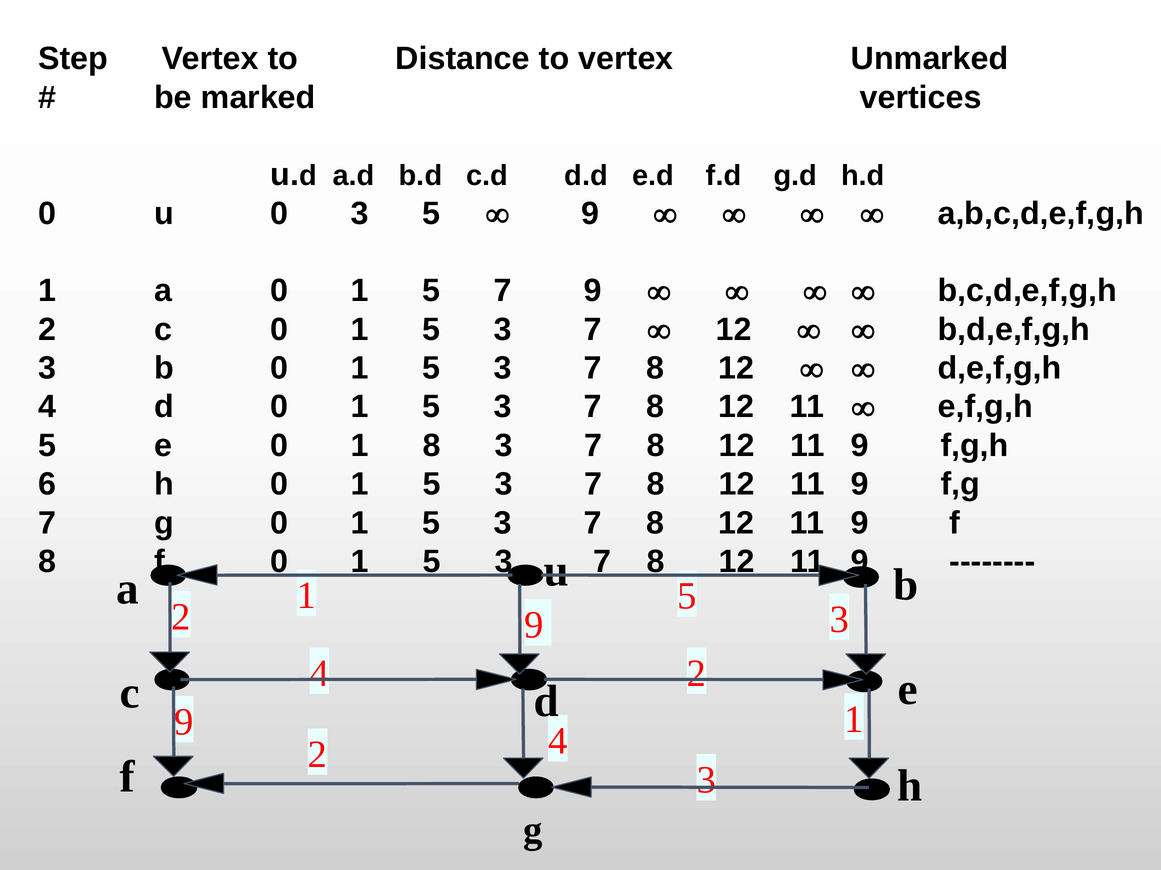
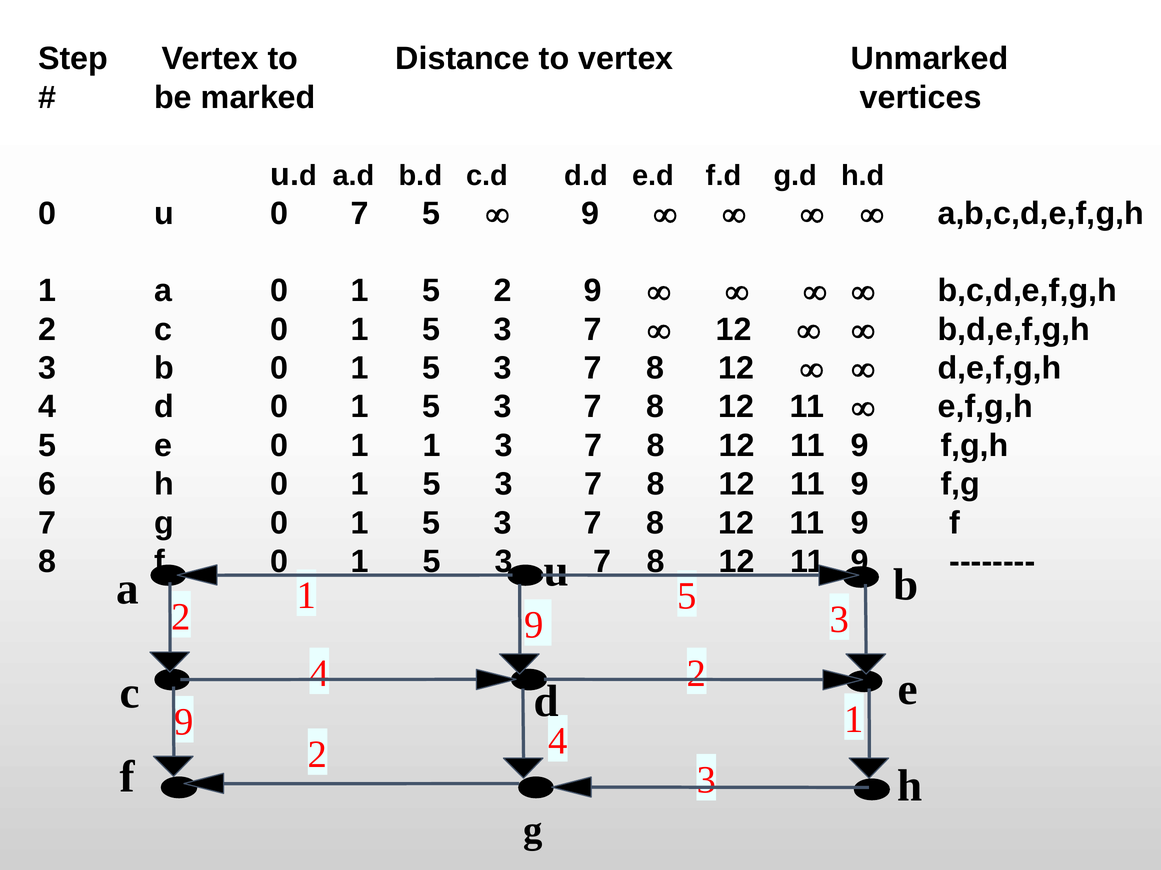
0 3: 3 -> 7 (360, 214)
5 7: 7 -> 2 (503, 291)
1 8: 8 -> 1 (432, 446)
